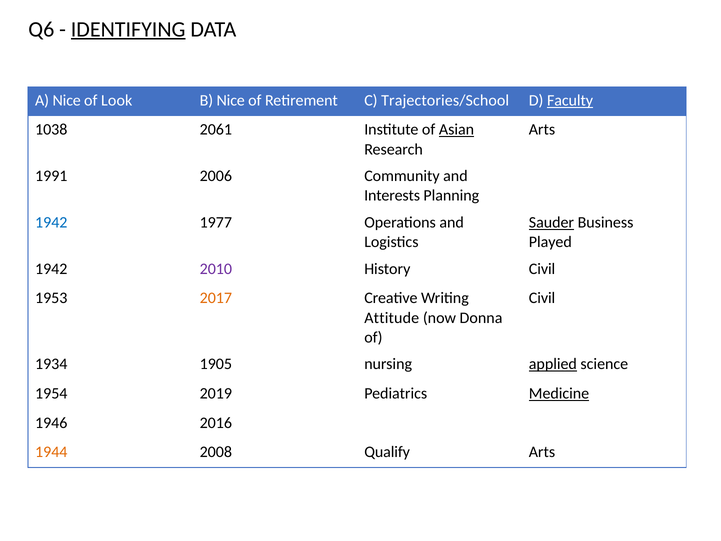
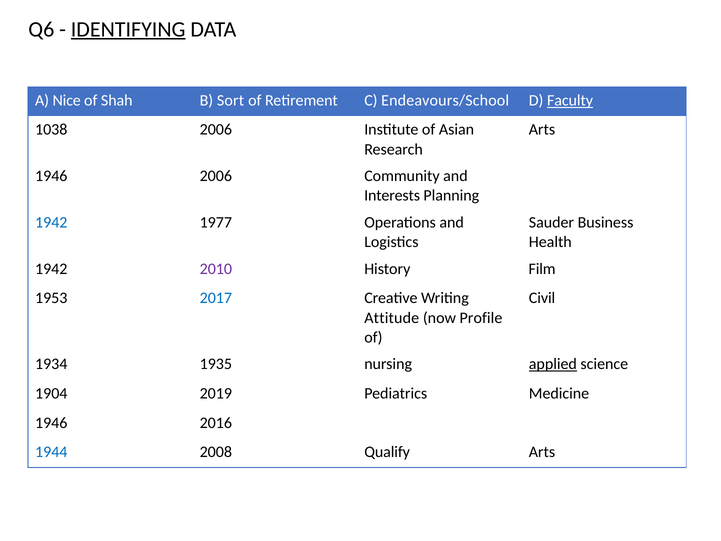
Look: Look -> Shah (117, 100)
B Nice: Nice -> Sort (231, 100)
Trajectories/School: Trajectories/School -> Endeavours/School (445, 100)
1038 2061: 2061 -> 2006 (216, 130)
Asian underline: present -> none (456, 130)
1991: 1991 -> 1946 (51, 176)
Sauder underline: present -> none (551, 222)
Played: Played -> Health (550, 242)
History Civil: Civil -> Film (542, 269)
2017 colour: orange -> blue (216, 298)
Donna: Donna -> Profile (481, 318)
1905: 1905 -> 1935 (216, 364)
1954: 1954 -> 1904 (51, 393)
Medicine underline: present -> none (559, 393)
1944 colour: orange -> blue (51, 452)
